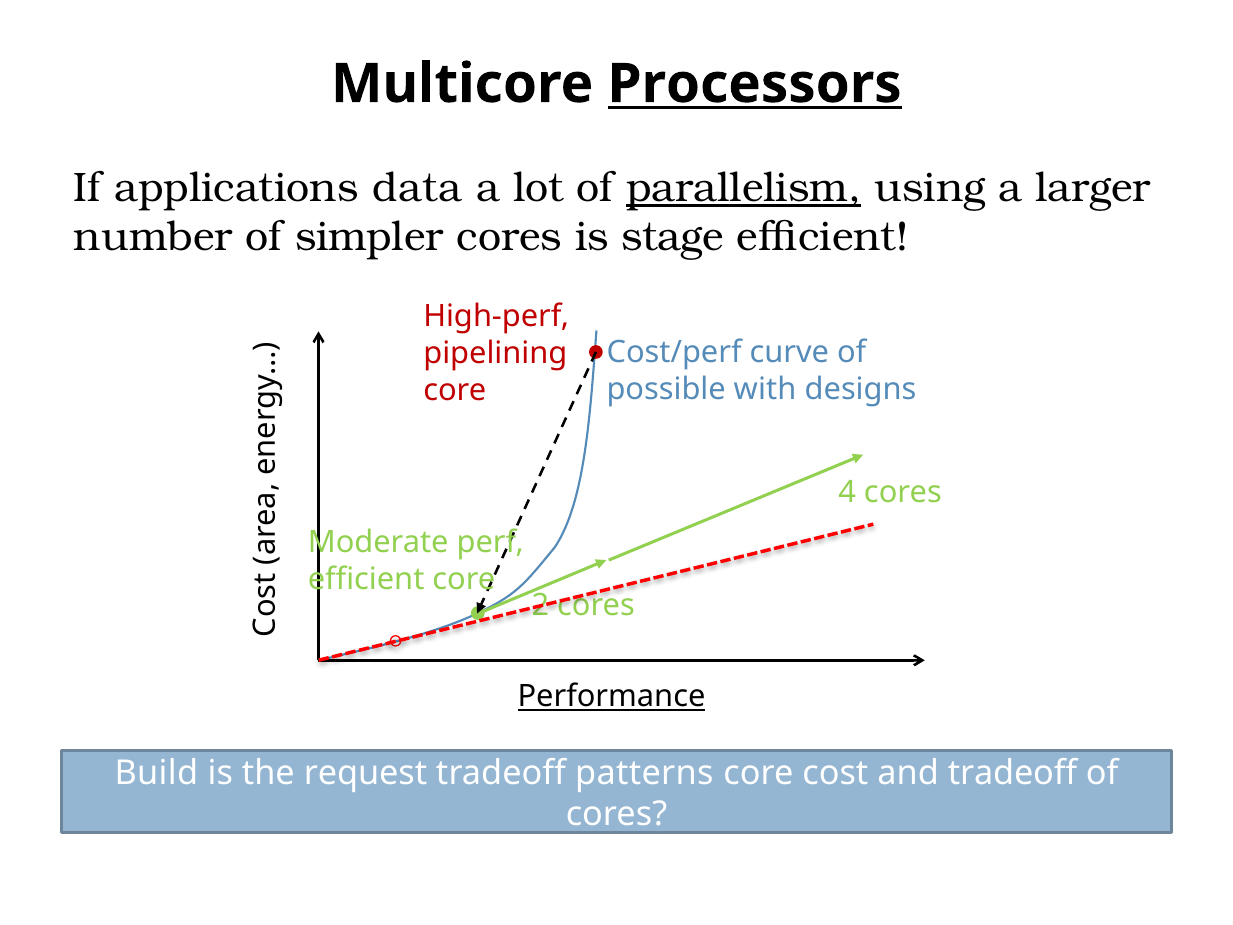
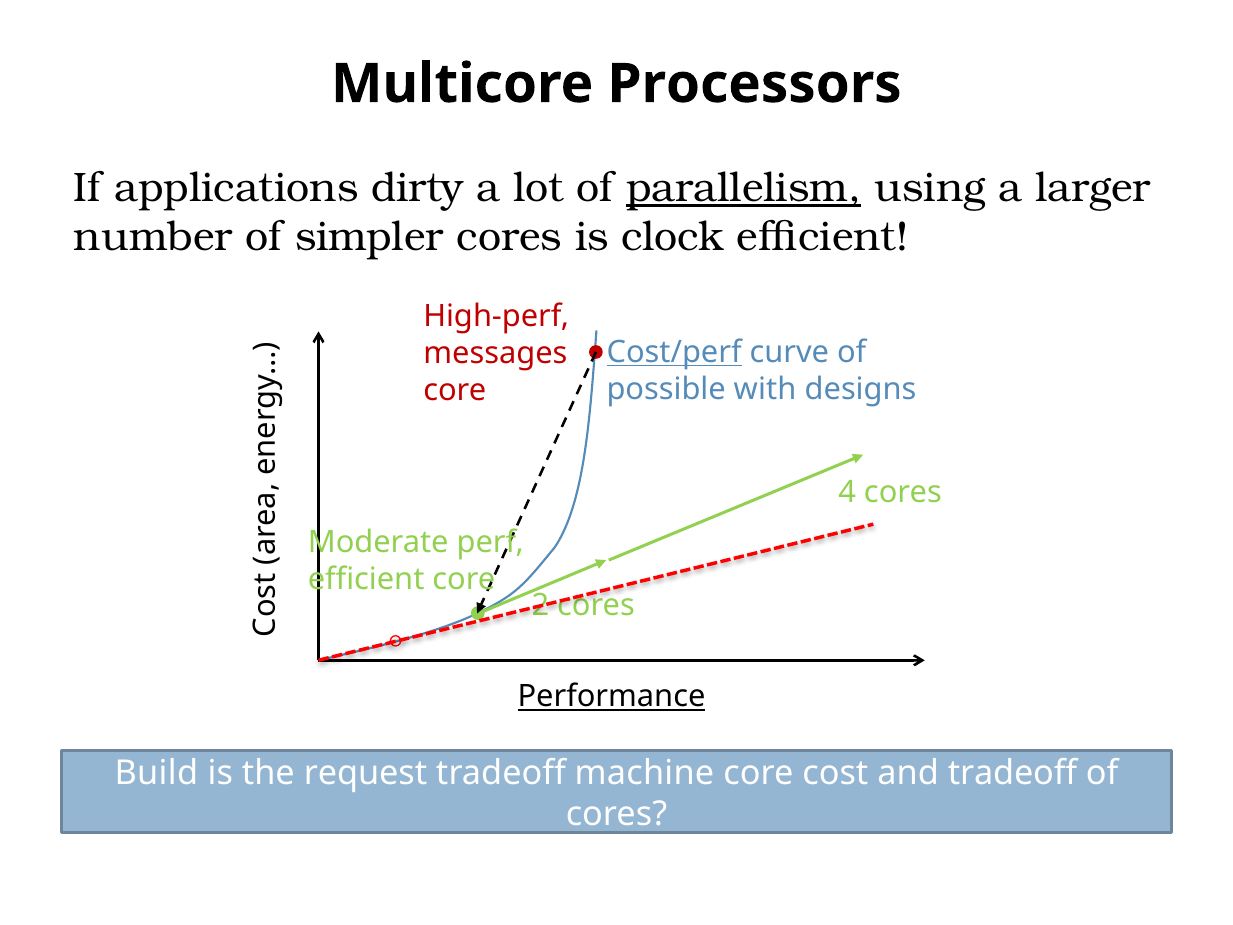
Processors underline: present -> none (755, 84)
data: data -> dirty (418, 188)
stage: stage -> clock (673, 237)
Cost/perf underline: none -> present (674, 352)
pipelining: pipelining -> messages (495, 353)
patterns: patterns -> machine (644, 773)
